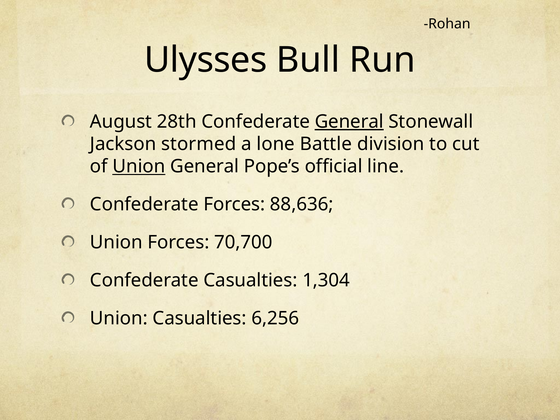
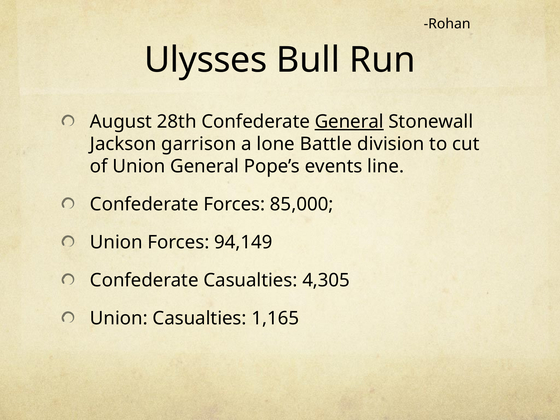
stormed: stormed -> garrison (199, 144)
Union underline: present -> none (139, 166)
official: official -> events (334, 166)
88,636: 88,636 -> 85,000 (302, 204)
70,700: 70,700 -> 94,149 (243, 242)
1,304: 1,304 -> 4,305 (326, 280)
6,256: 6,256 -> 1,165 (275, 318)
